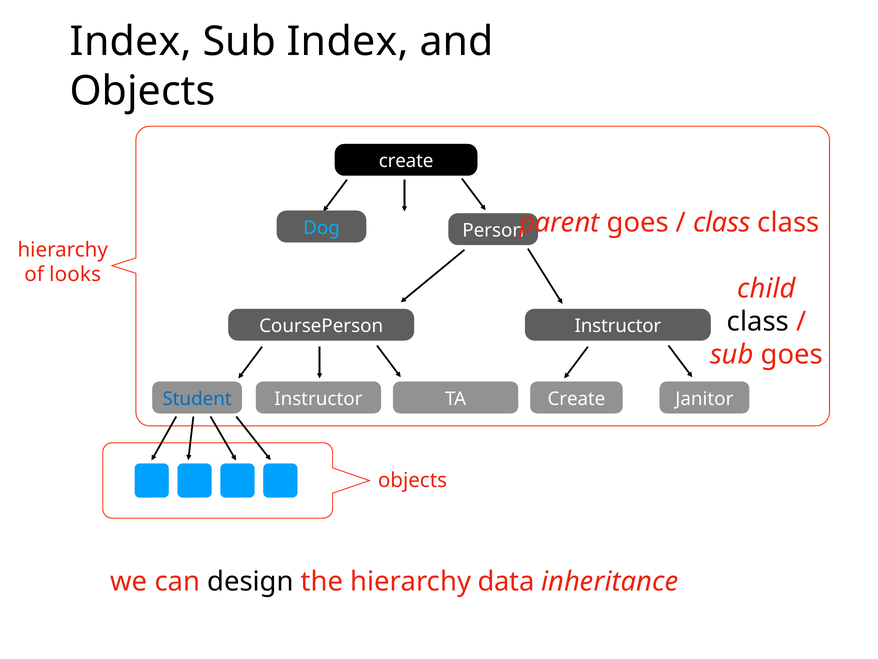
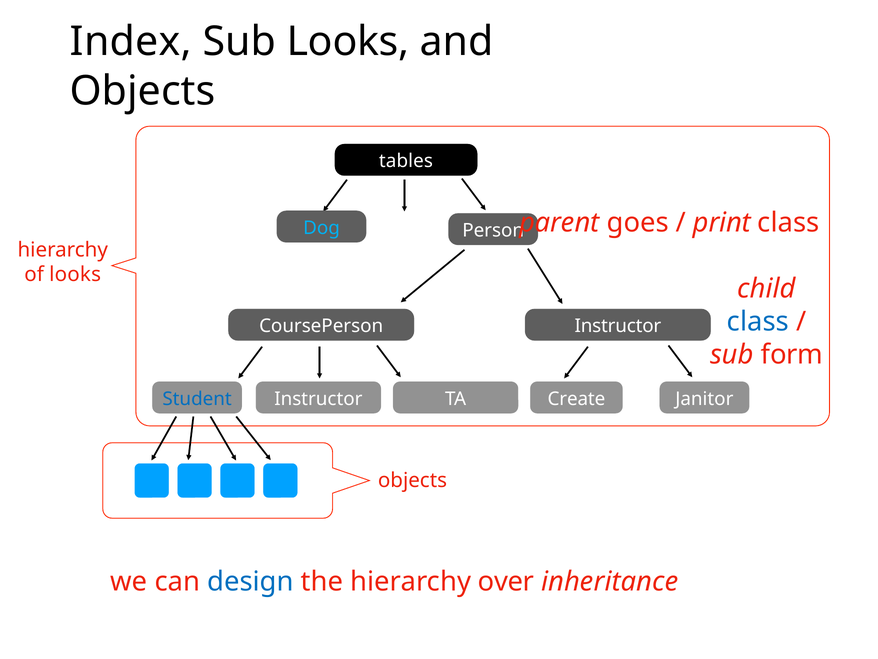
Sub Index: Index -> Looks (348, 42)
create: create -> tables (406, 161)
class: class -> print (722, 223)
class colour: black -> blue (758, 321)
sub goes: goes -> form (792, 354)
design colour: black -> blue (251, 581)
data: data -> over (506, 581)
